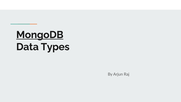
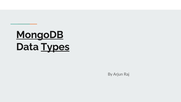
Types underline: none -> present (55, 47)
